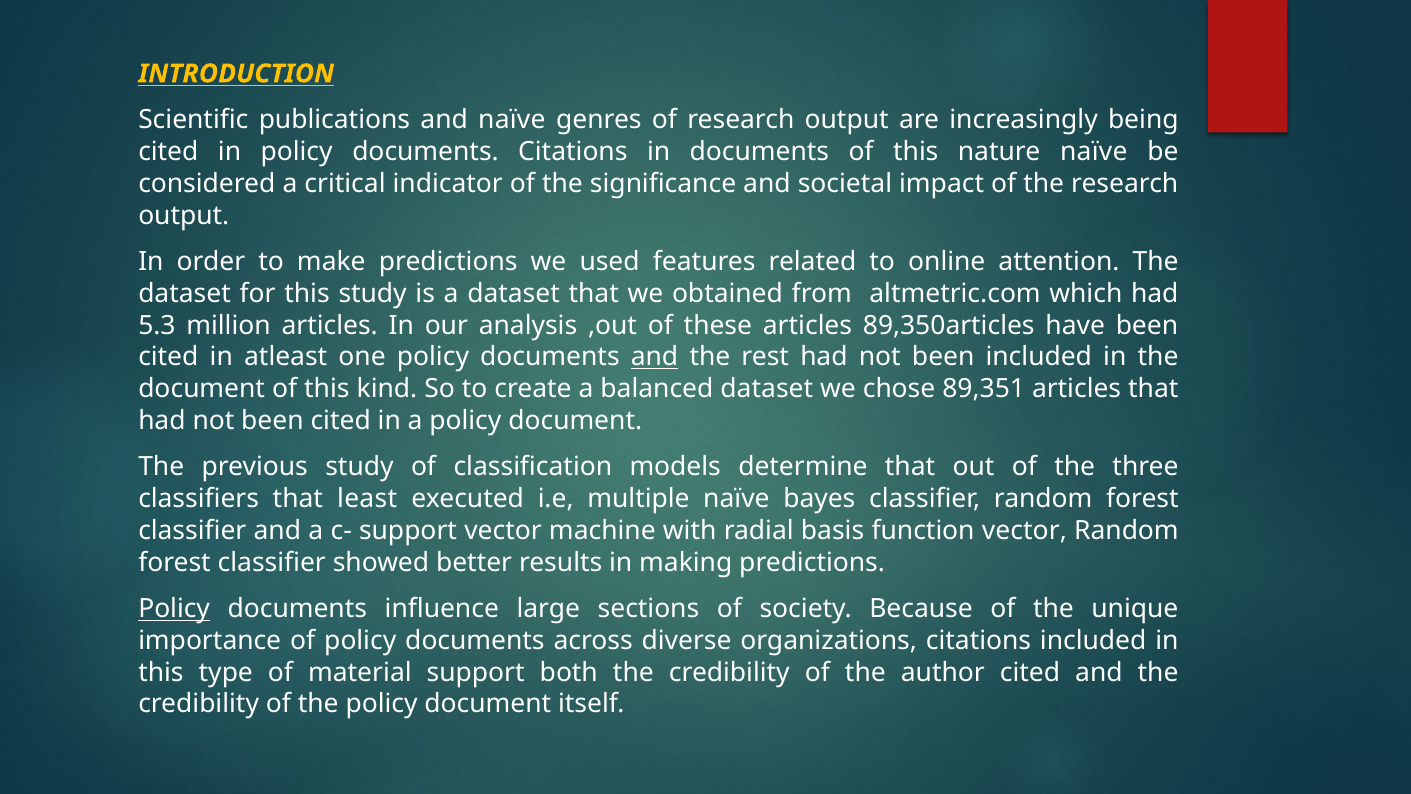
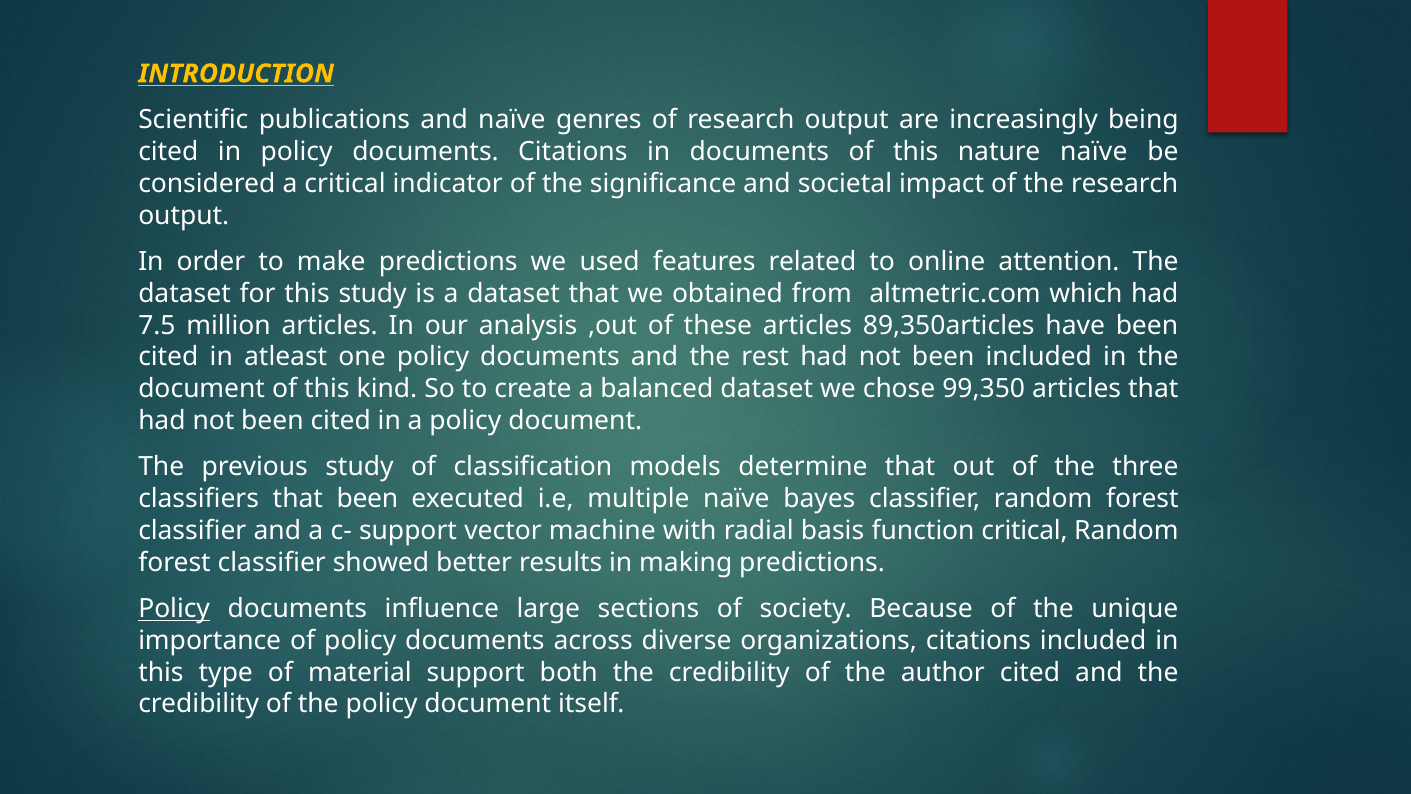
5.3: 5.3 -> 7.5 (157, 325)
and underline: present -> none (655, 357)
89,351: 89,351 -> 99,350 (984, 389)
that least: least -> been (367, 499)
function vector: vector -> critical (1025, 530)
